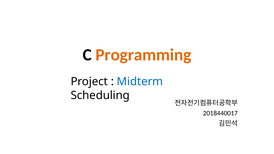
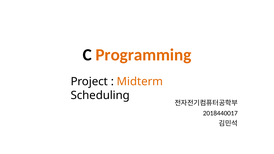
Midterm colour: blue -> orange (140, 82)
